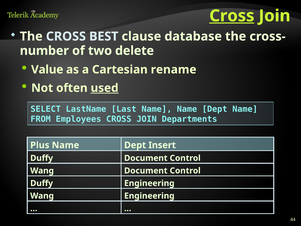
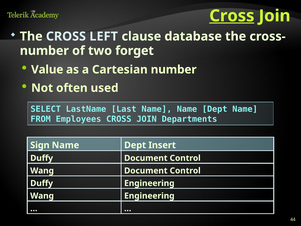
BEST: BEST -> LEFT (104, 36)
delete: delete -> forget (135, 51)
Cartesian rename: rename -> number (174, 70)
used underline: present -> none (105, 88)
Plus: Plus -> Sign (40, 145)
